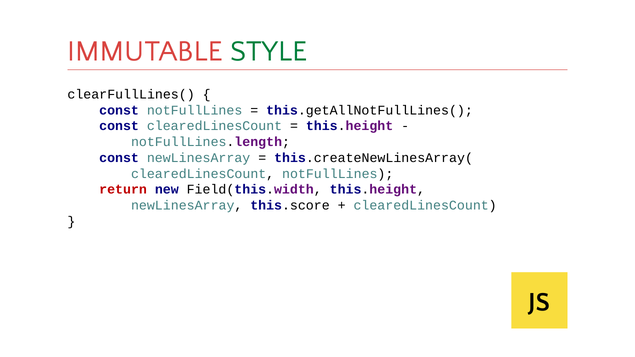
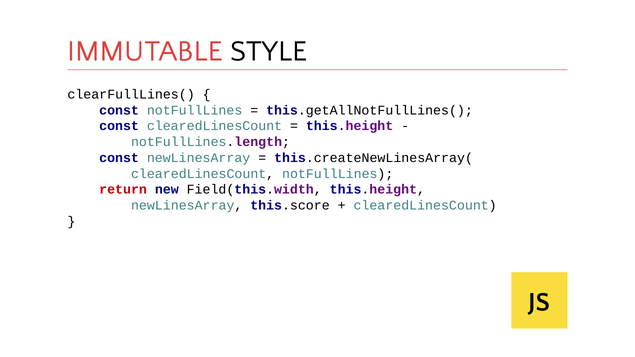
STYLE colour: green -> black (269, 51)
